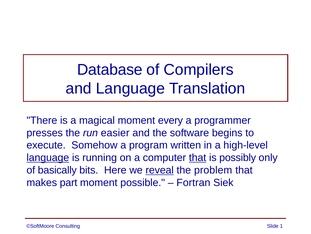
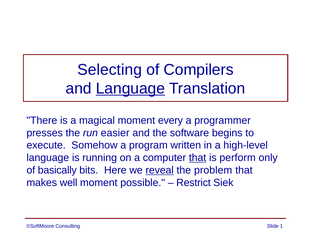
Database: Database -> Selecting (110, 69)
Language underline: none -> present (130, 88)
language underline: present -> none (48, 157)
possibly: possibly -> perform (238, 157)
part: part -> well (69, 182)
Fortran: Fortran -> Restrict (194, 182)
